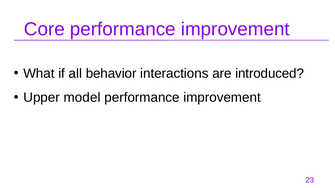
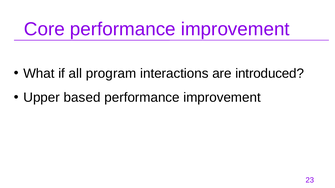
behavior: behavior -> program (111, 74)
model: model -> based (82, 98)
